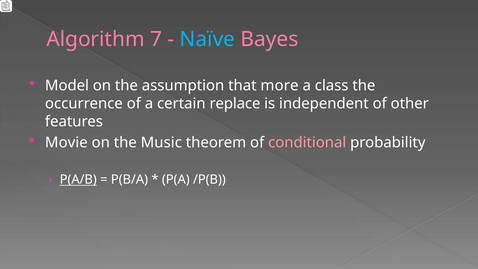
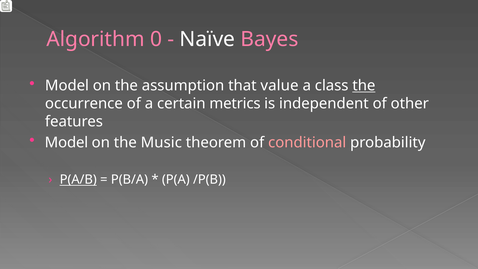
7: 7 -> 0 (156, 39)
Naïve colour: light blue -> white (207, 39)
more: more -> value (279, 86)
the underline: none -> present (364, 86)
replace: replace -> metrics (235, 104)
Movie: Movie -> Model (66, 142)
